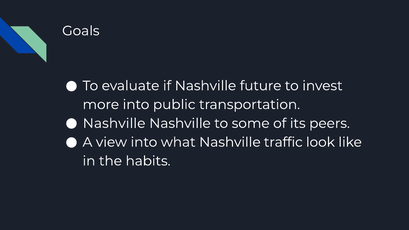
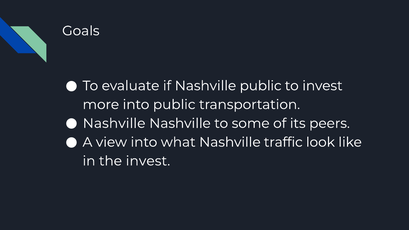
Nashville future: future -> public (261, 86)
the habits: habits -> invest (148, 161)
